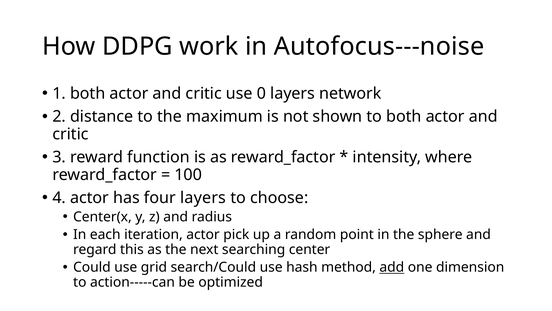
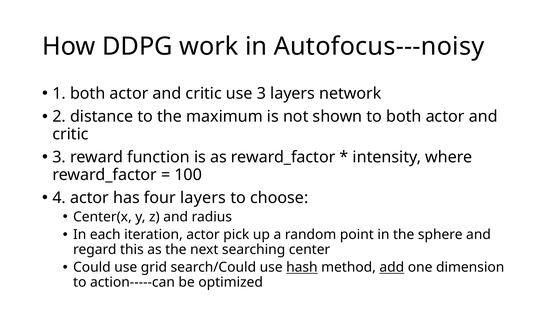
Autofocus---noise: Autofocus---noise -> Autofocus---noisy (379, 46)
use 0: 0 -> 3 (261, 93)
hash underline: none -> present (302, 267)
